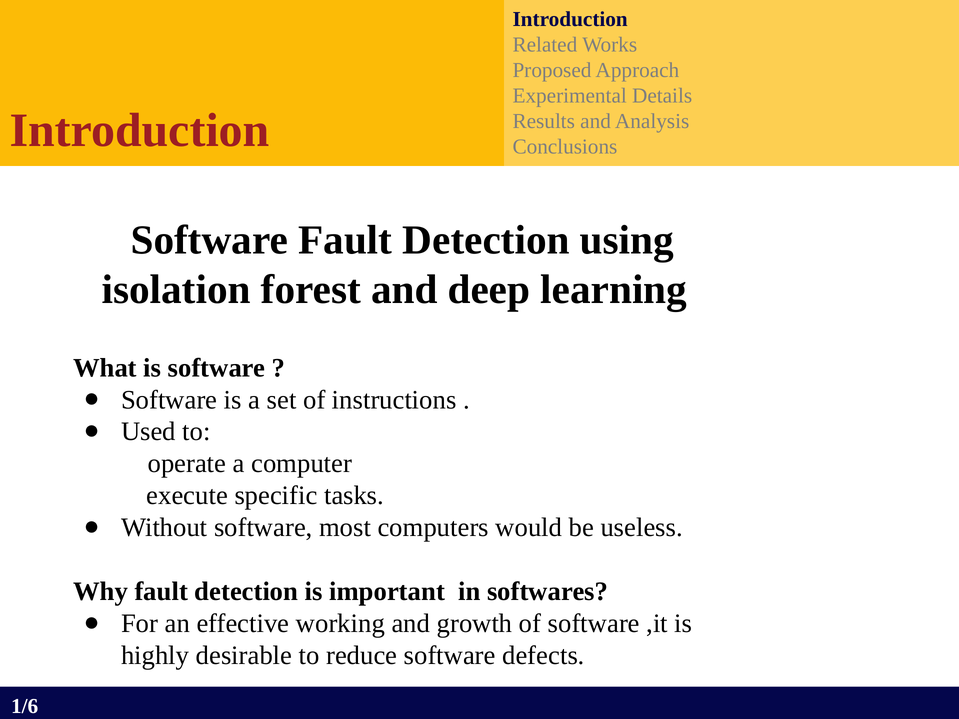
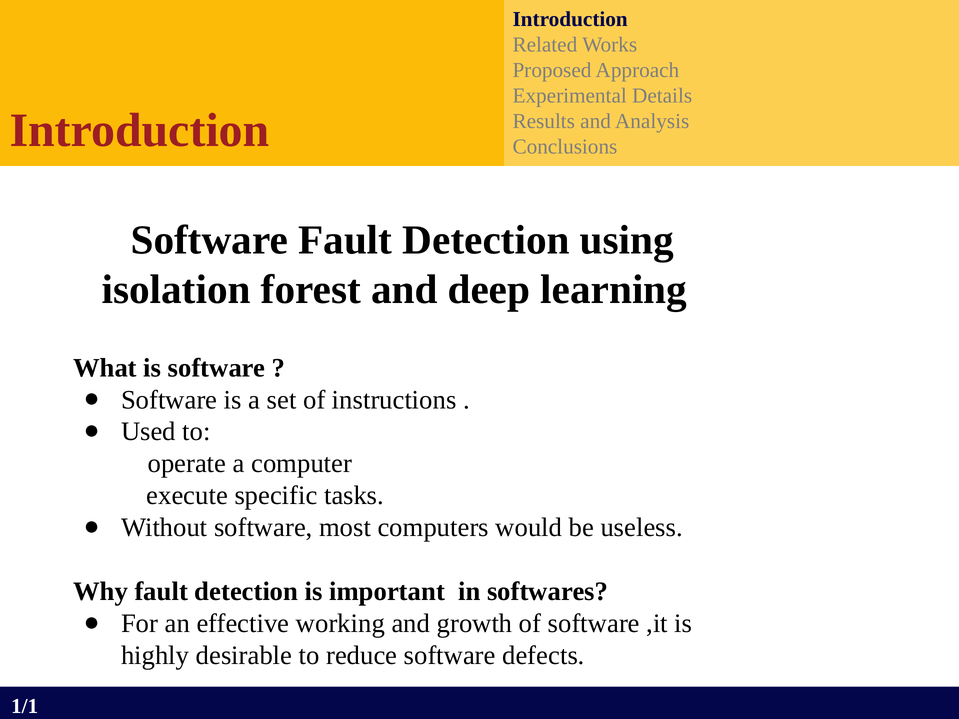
1/6: 1/6 -> 1/1 (25, 706)
